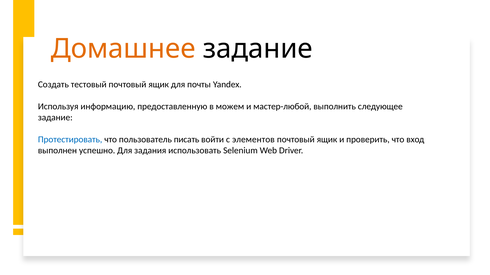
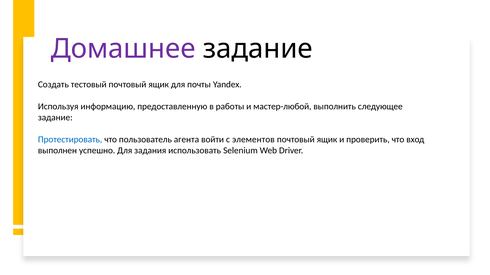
Домашнее colour: orange -> purple (123, 49)
можем: можем -> работы (230, 107)
писать: писать -> агента (186, 140)
